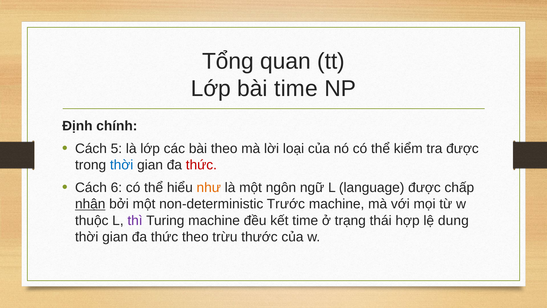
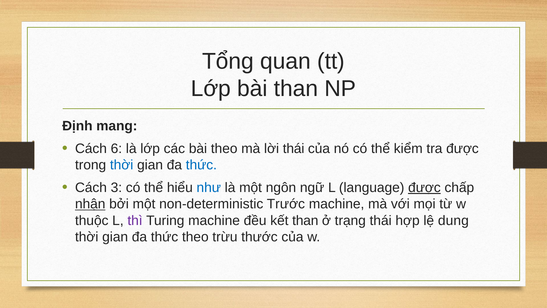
bài time: time -> than (296, 89)
chính: chính -> mang (117, 126)
5: 5 -> 6 (116, 149)
lời loại: loại -> thái (294, 149)
thức colour: red -> blue (201, 165)
6: 6 -> 3 (116, 187)
như colour: orange -> blue (209, 187)
được underline: none -> present (424, 187)
kết time: time -> than (305, 220)
